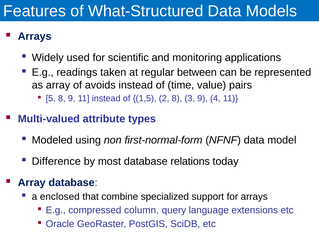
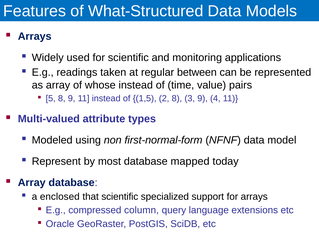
avoids: avoids -> whose (100, 85)
Difference: Difference -> Represent (56, 161)
relations: relations -> mapped (190, 161)
that combine: combine -> scientific (120, 197)
